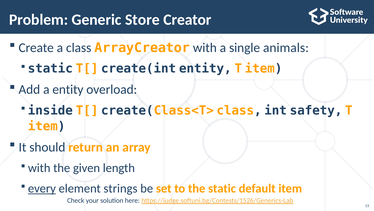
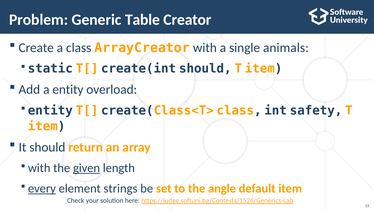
Store: Store -> Table (143, 20)
create(int entity: entity -> should (205, 68)
inside: inside -> entity (50, 110)
given underline: none -> present (87, 168)
the static: static -> angle (222, 188)
